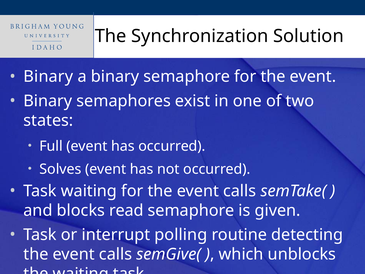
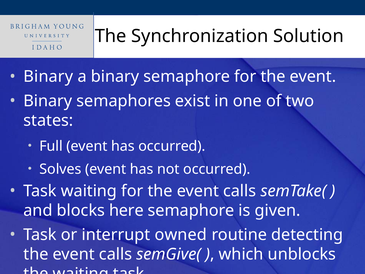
read: read -> here (126, 210)
polling: polling -> owned (181, 234)
